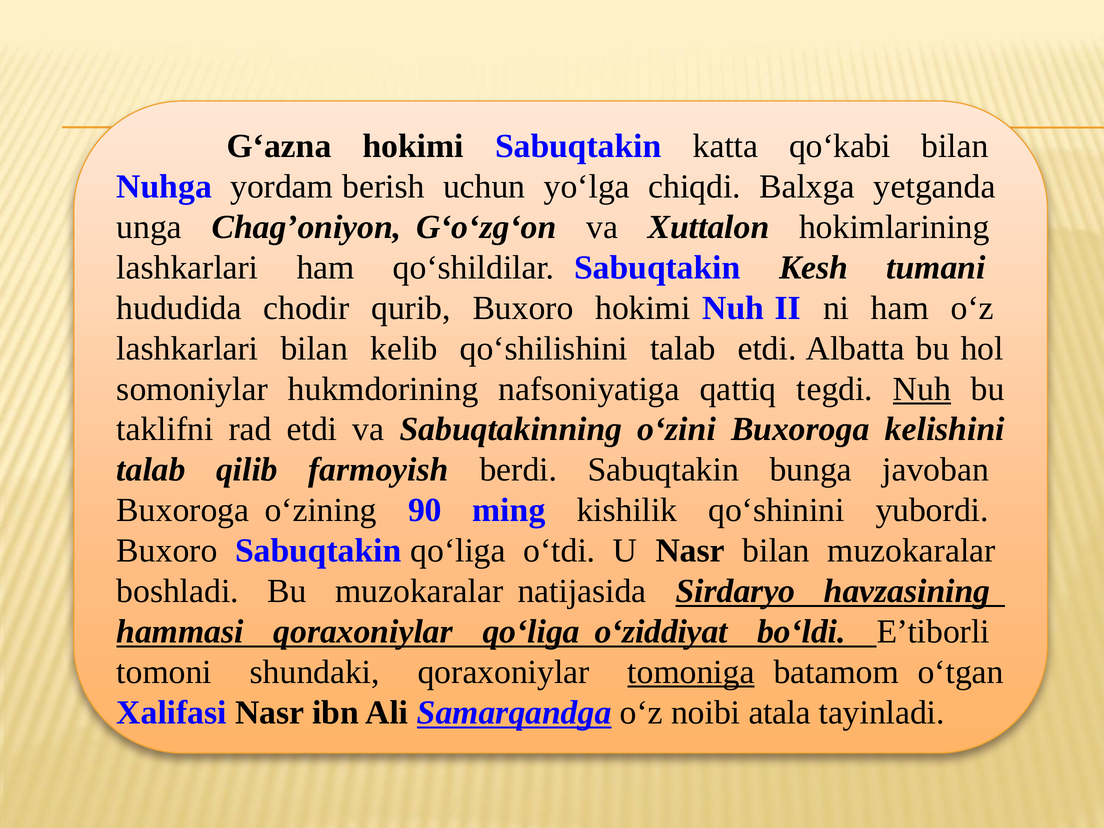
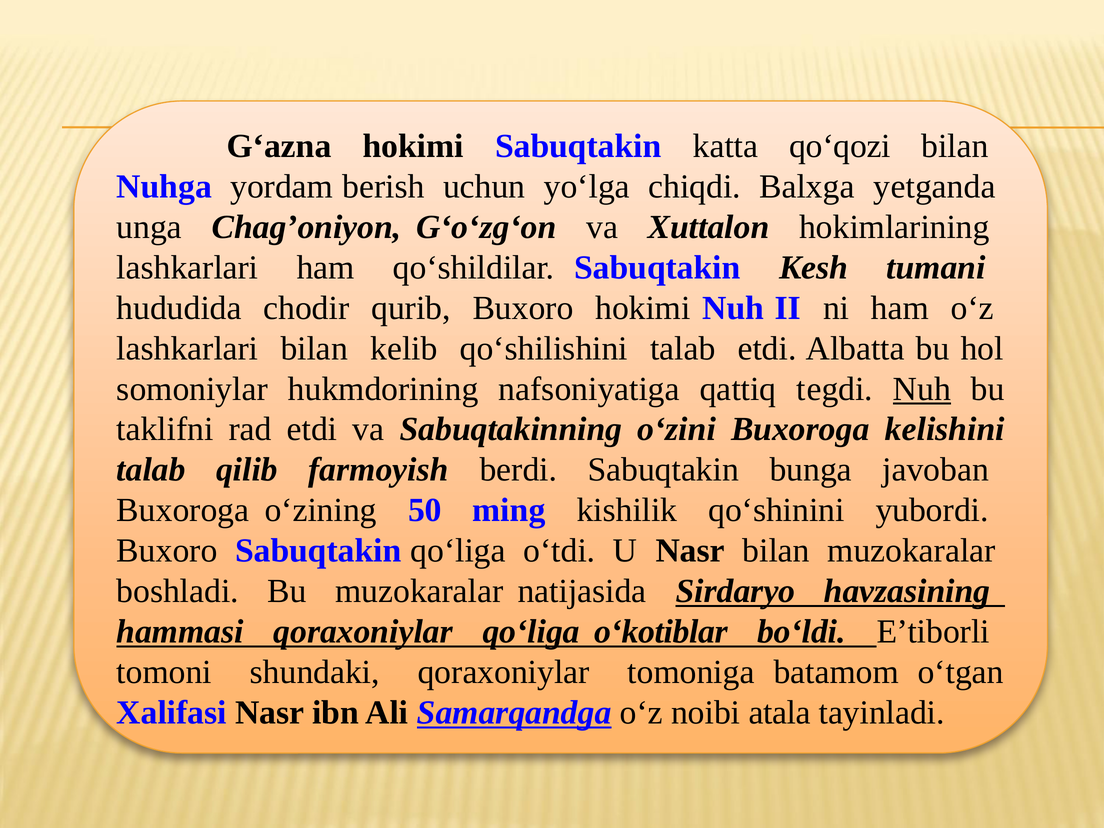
qo‘kabi: qo‘kabi -> qo‘qozi (840, 146)
90: 90 -> 50 (425, 510)
o‘ziddiyat: o‘ziddiyat -> o‘kotiblar (661, 632)
tomoniga underline: present -> none (691, 672)
